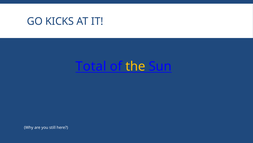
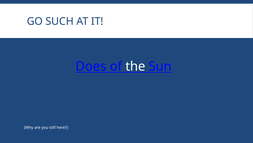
KICKS: KICKS -> SUCH (60, 21)
Total: Total -> Does (91, 66)
the colour: yellow -> white (135, 66)
